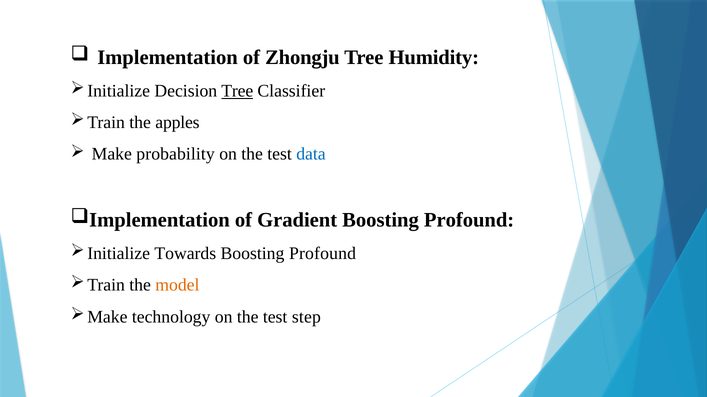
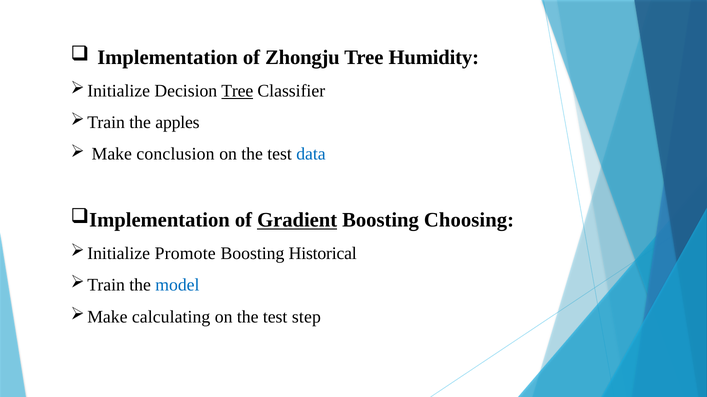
probability: probability -> conclusion (176, 154)
Gradient underline: none -> present (297, 220)
Profound: Profound -> Choosing (469, 220)
Towards: Towards -> Promote (185, 254)
Profound: Profound -> Historical (323, 254)
model colour: orange -> blue (177, 285)
technology: technology -> calculating (171, 317)
